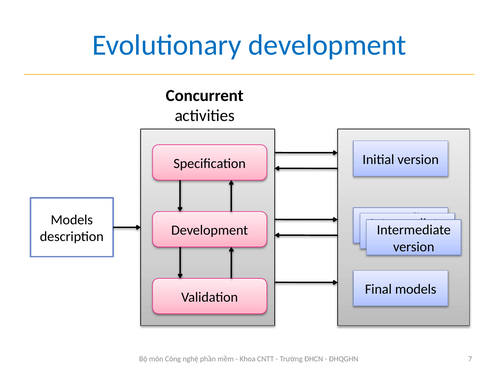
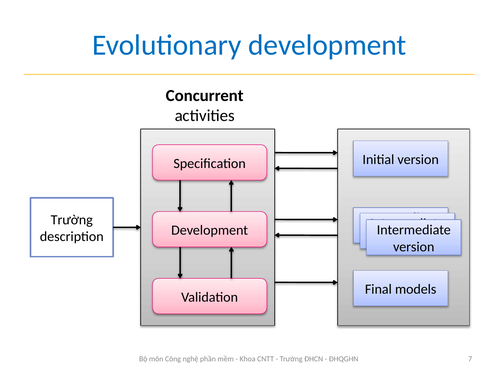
Models: Models -> Trường (72, 220)
